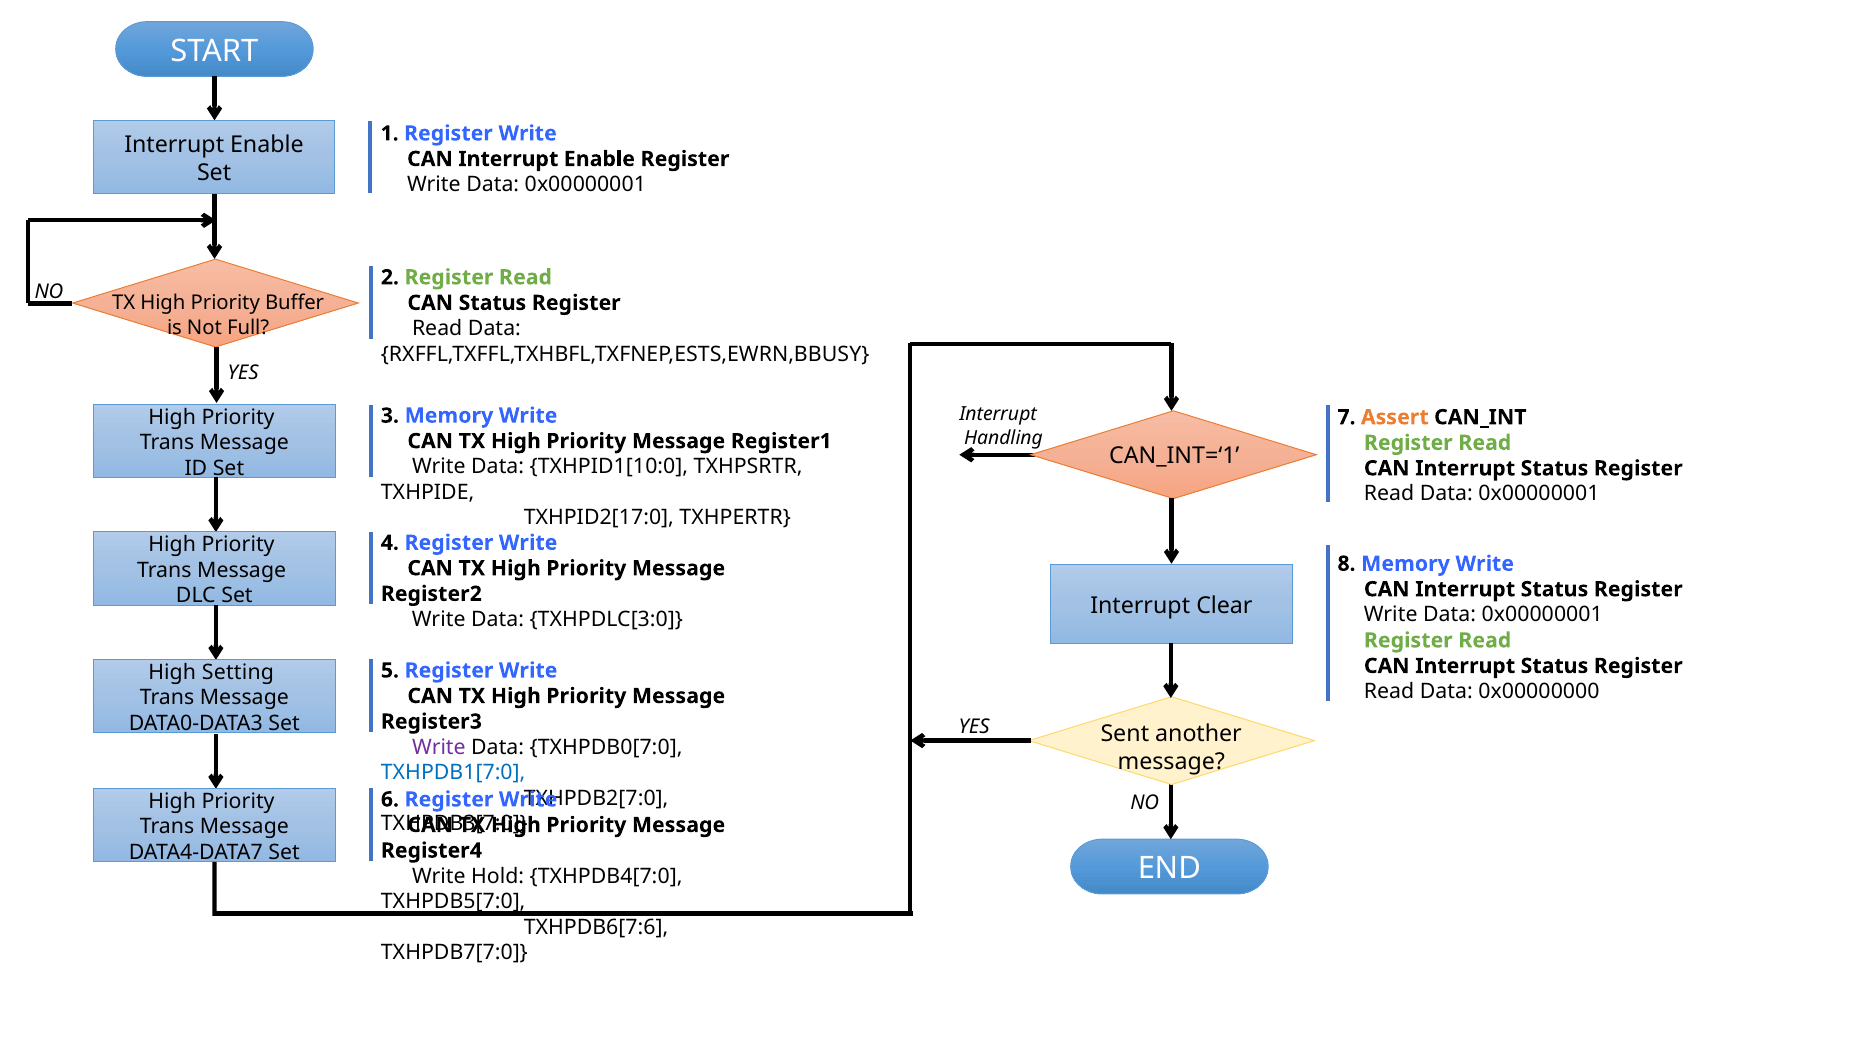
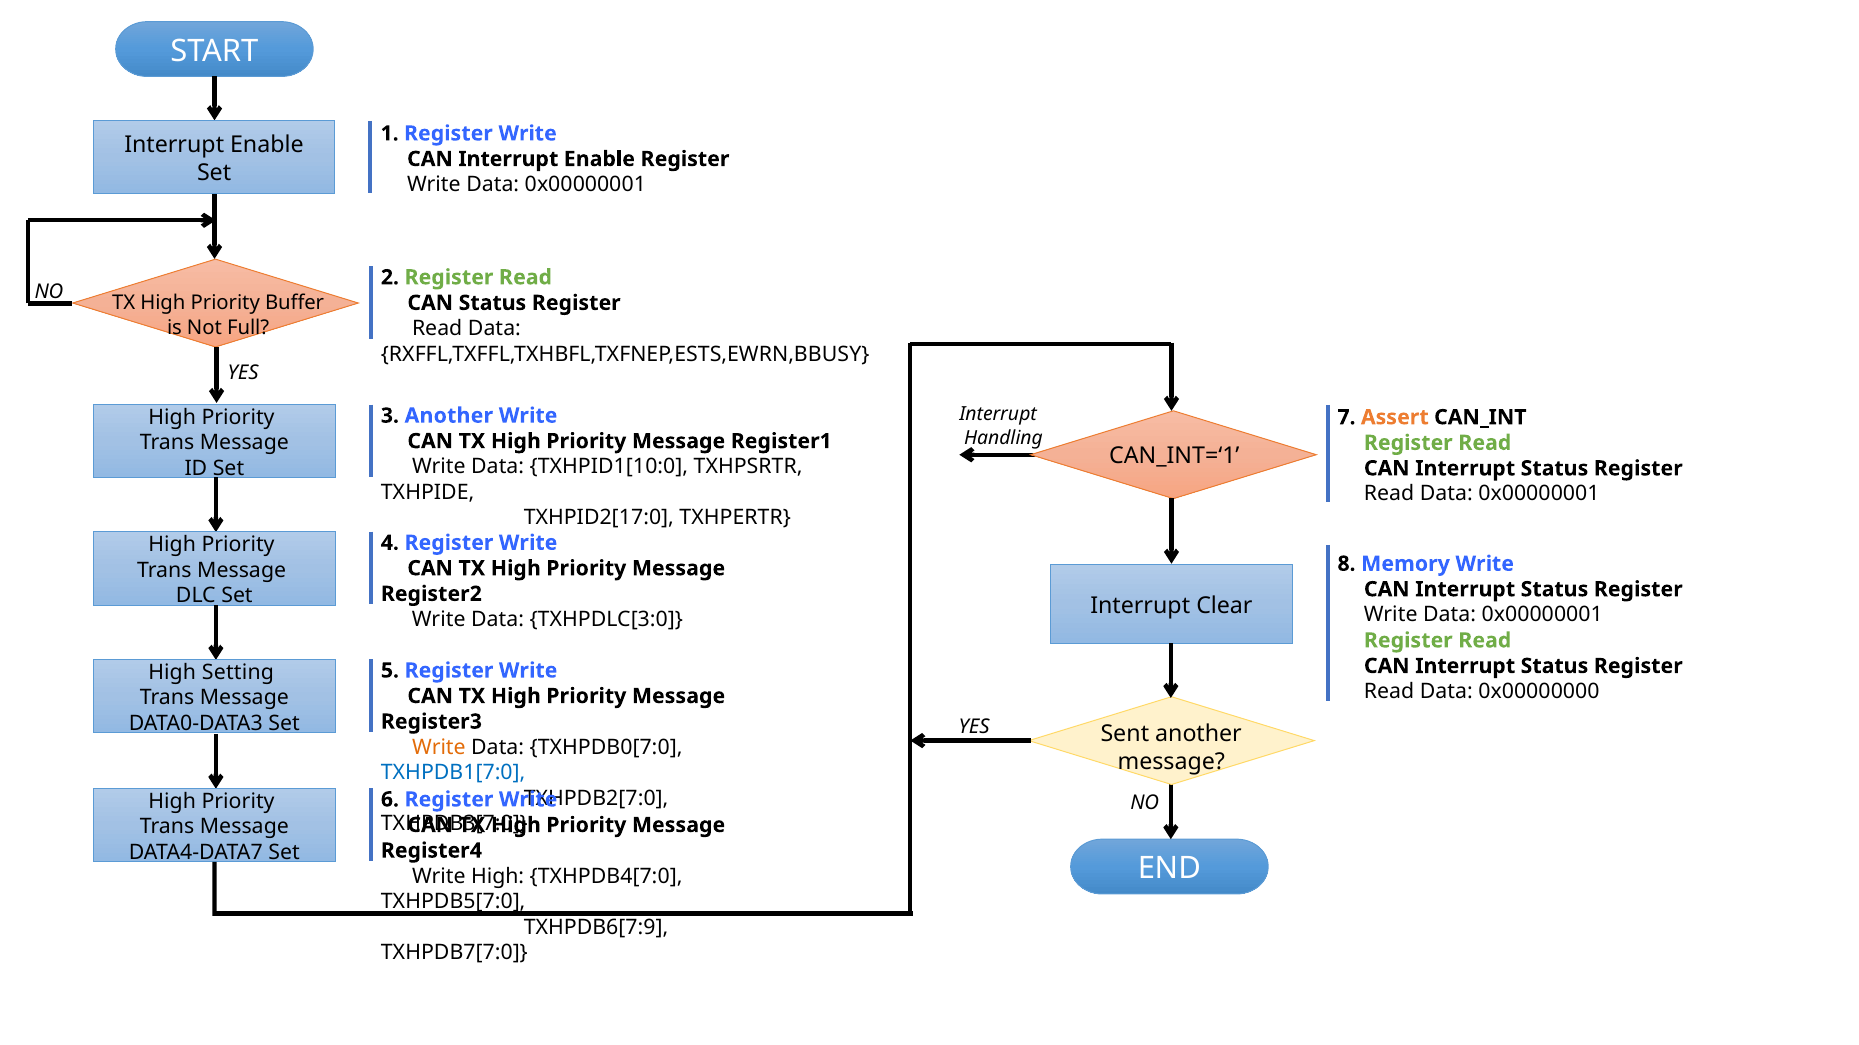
3 Memory: Memory -> Another (449, 416)
Write colour: purple -> orange (439, 748)
Write Hold: Hold -> High (498, 877)
TXHPDB6[7:6: TXHPDB6[7:6 -> TXHPDB6[7:9 (596, 928)
